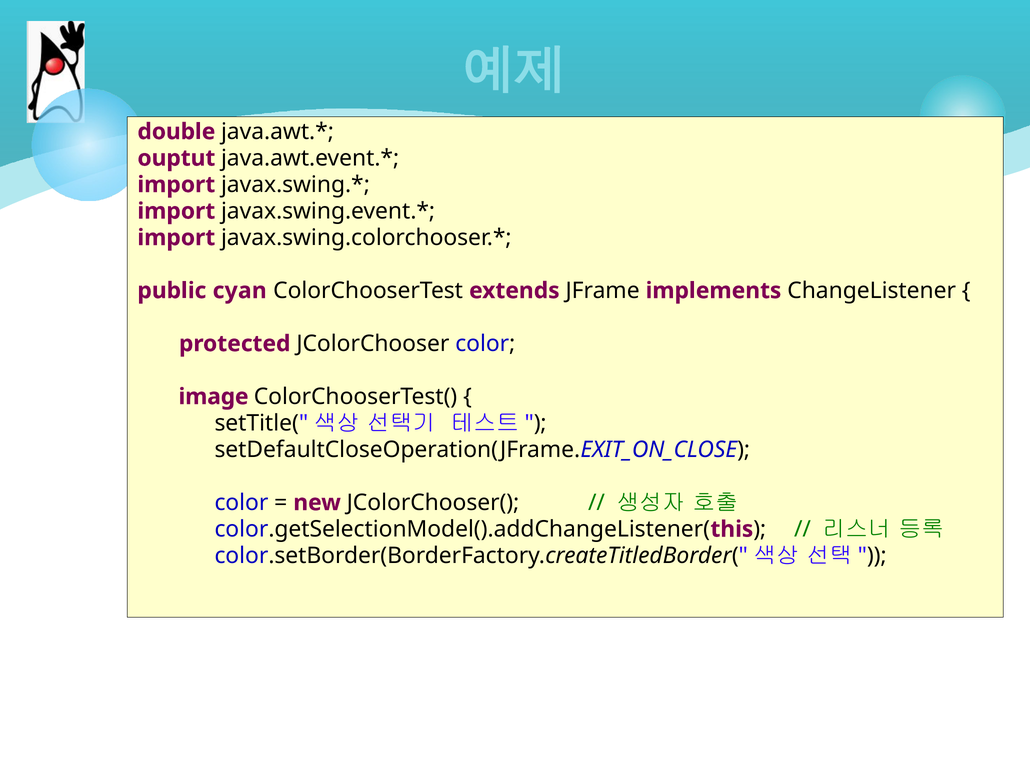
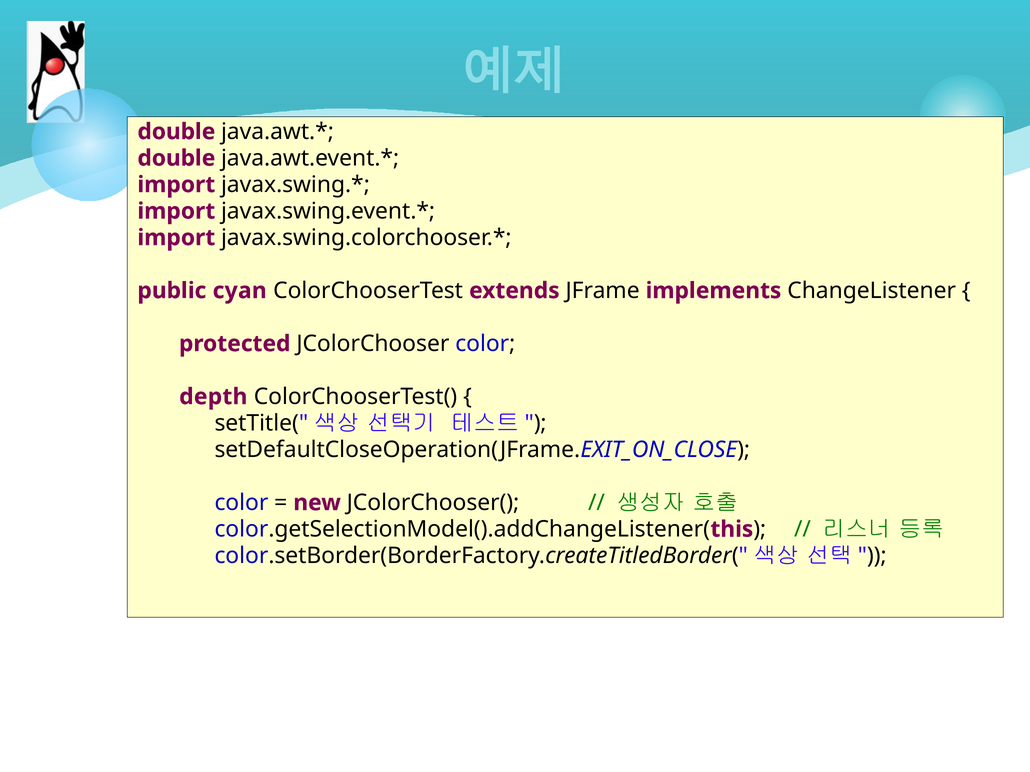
ouptut: ouptut -> double (176, 158)
image: image -> depth (213, 397)
